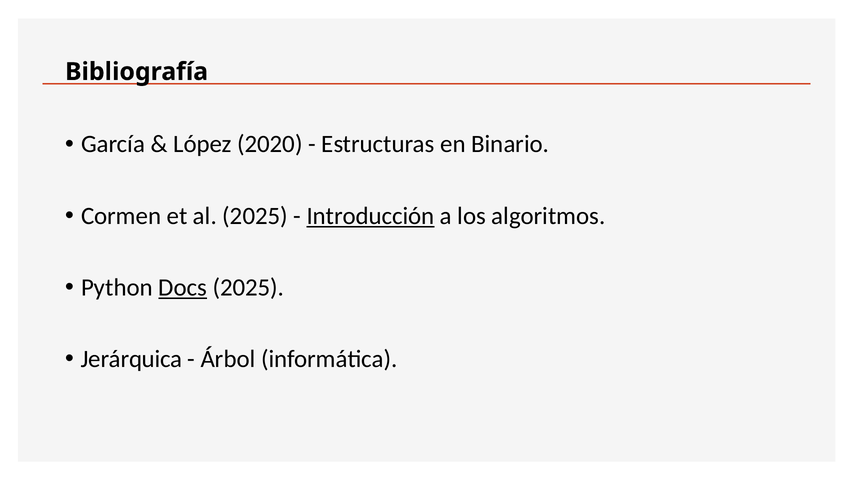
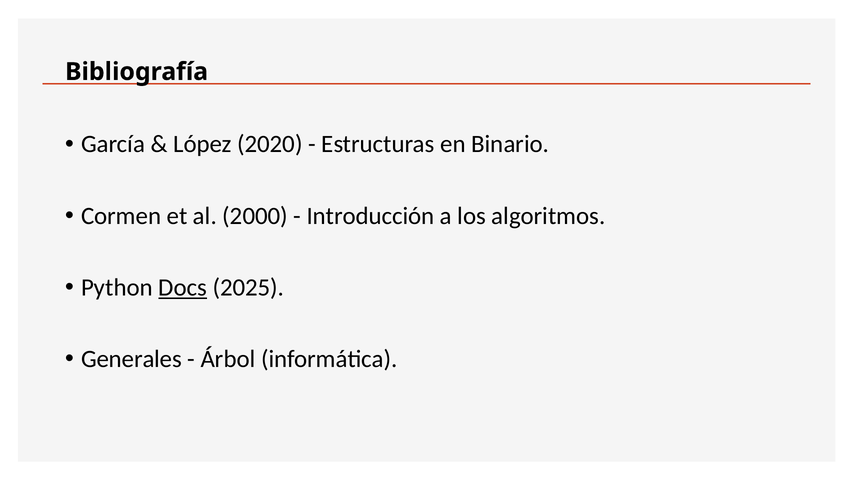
al 2025: 2025 -> 2000 (255, 216)
Introducción underline: present -> none (371, 216)
Jerárquica: Jerárquica -> Generales (131, 359)
